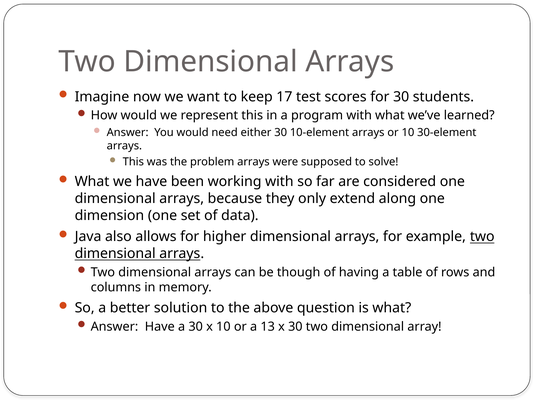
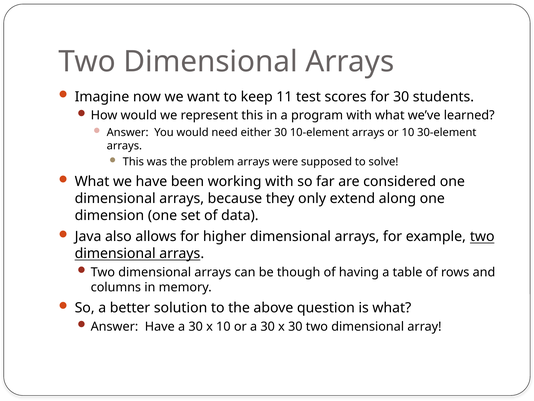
17: 17 -> 11 (284, 97)
or a 13: 13 -> 30 (268, 326)
